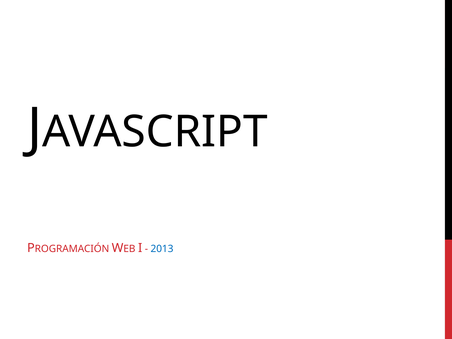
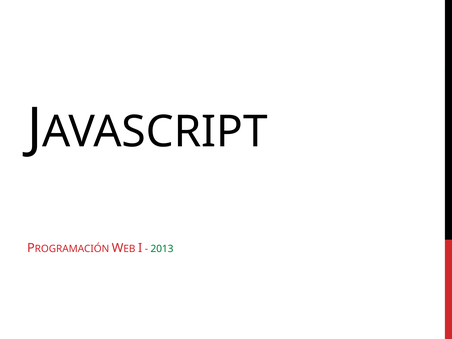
2013 colour: blue -> green (162, 249)
